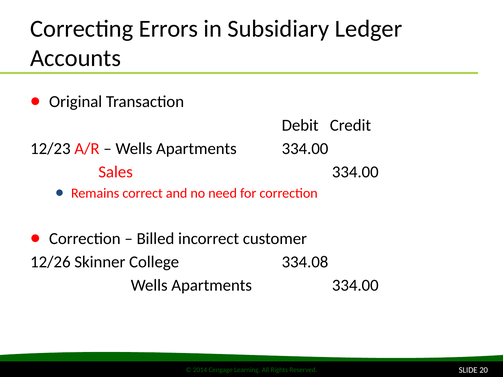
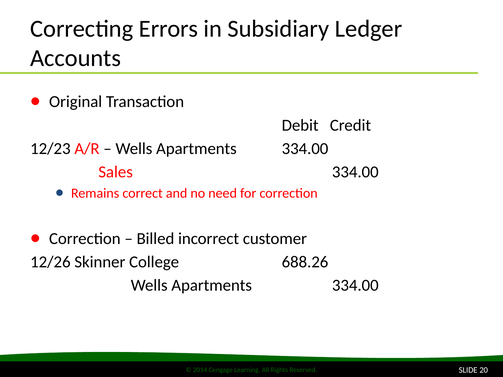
334.08: 334.08 -> 688.26 (305, 262)
